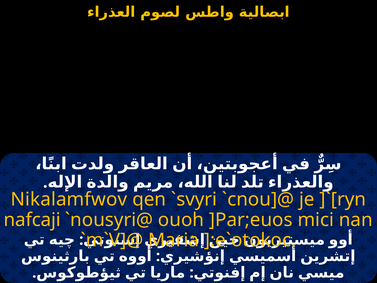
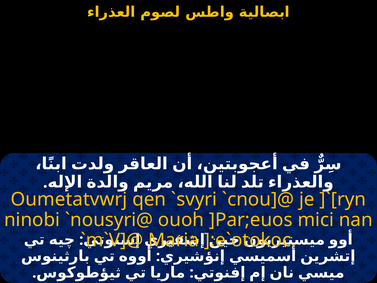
Nikalamfwov: Nikalamfwov -> Oumetatvwrj (69, 199)
nafcaji: nafcaji -> ninobi (32, 220)
